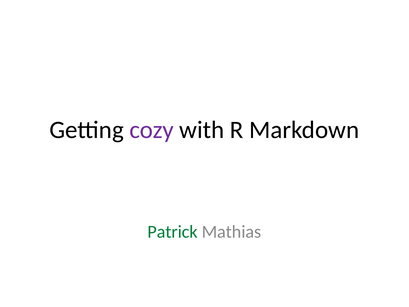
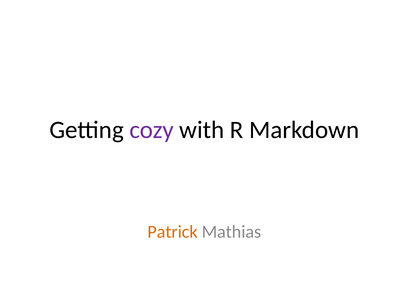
Patrick colour: green -> orange (173, 232)
